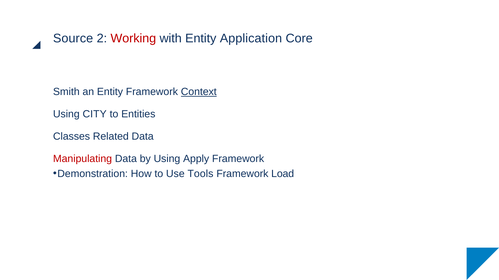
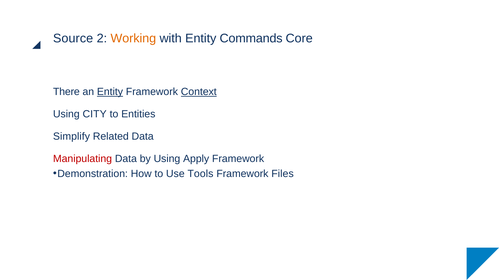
Working colour: red -> orange (133, 39)
Application: Application -> Commands (251, 39)
Smith: Smith -> There (66, 92)
Entity underline: none -> present (110, 92)
Classes: Classes -> Simplify (72, 137)
Load: Load -> Files (283, 174)
